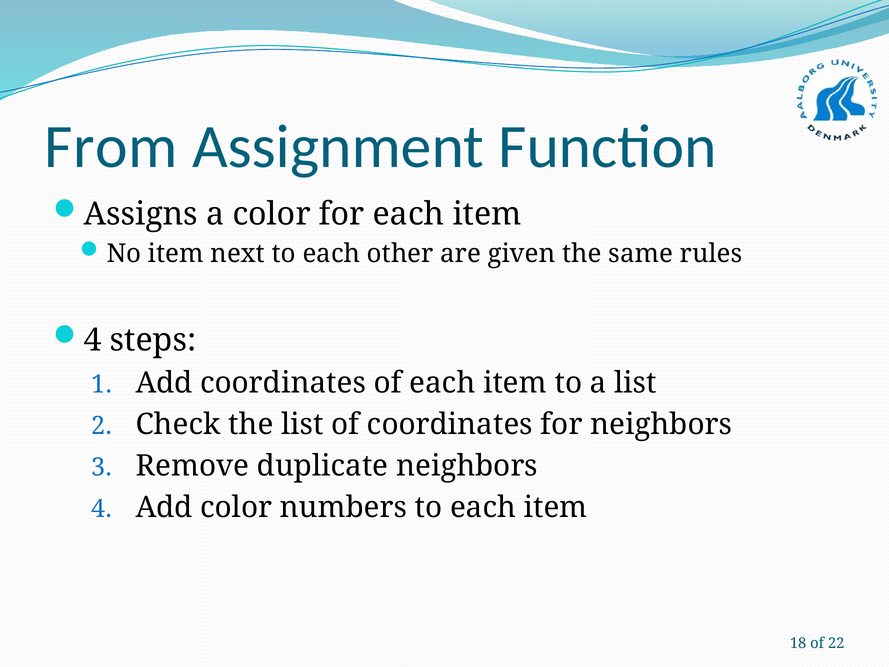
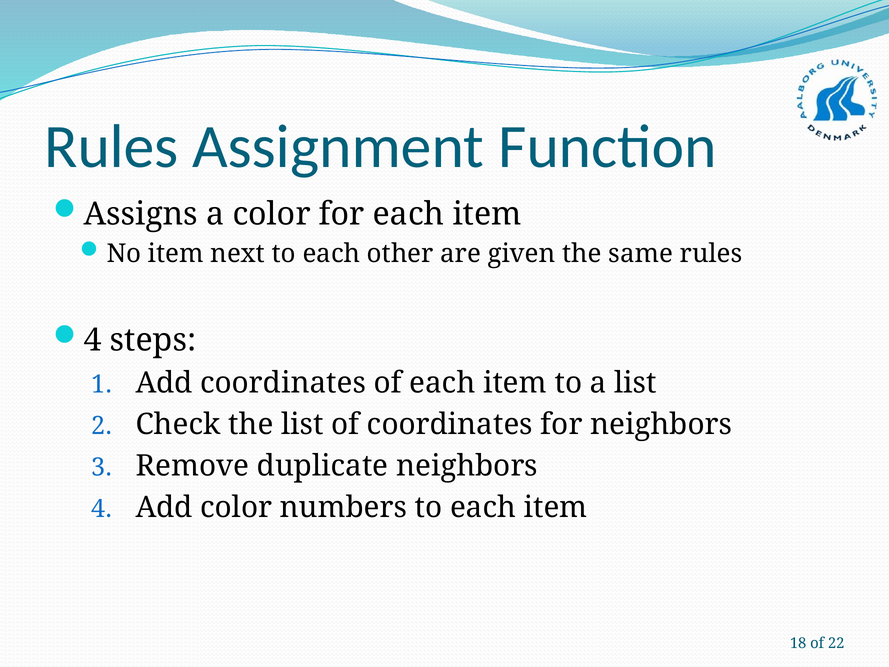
From: From -> Rules (111, 147)
